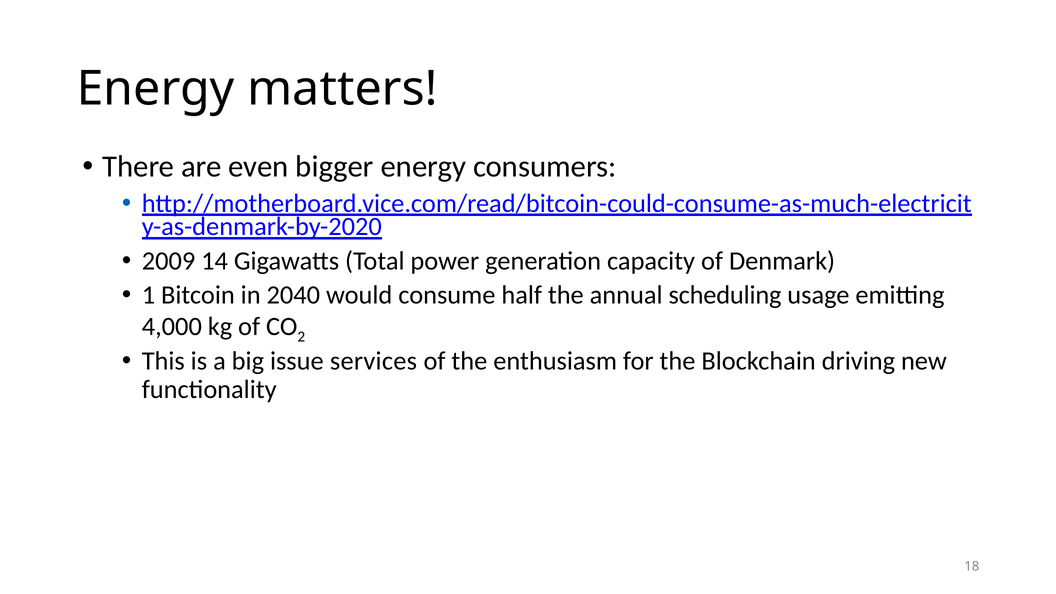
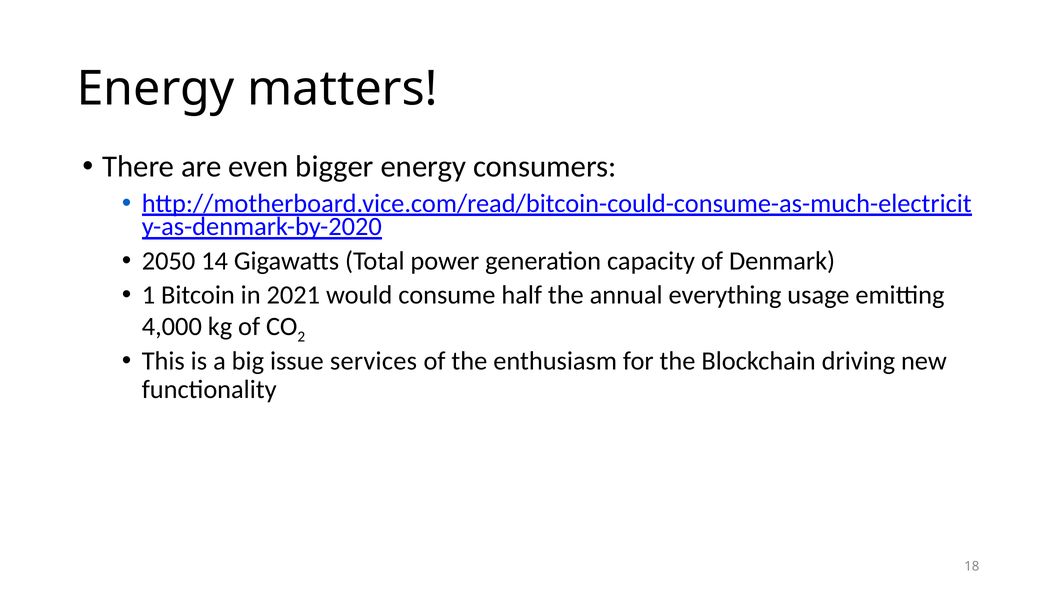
2009: 2009 -> 2050 (169, 261)
2040: 2040 -> 2021 (293, 295)
scheduling: scheduling -> everything (725, 295)
